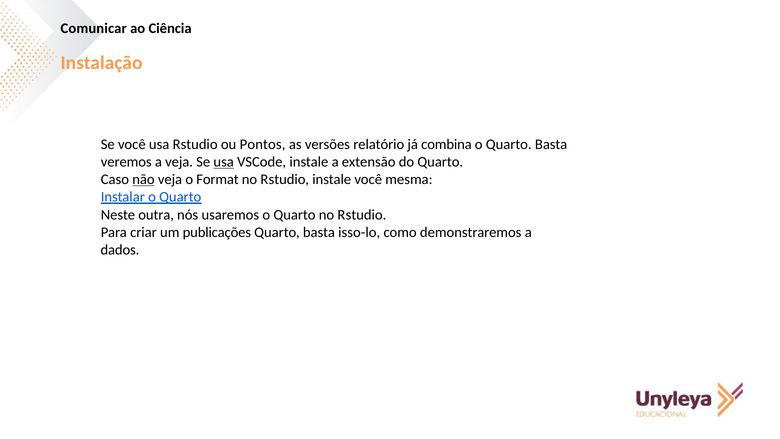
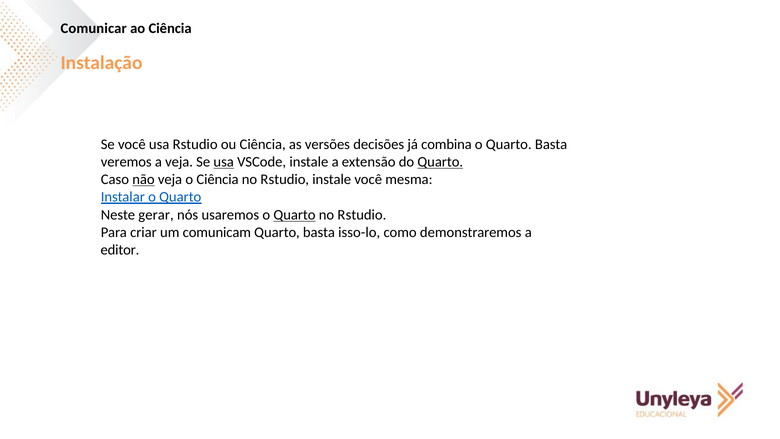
ou Pontos: Pontos -> Ciência (263, 144)
relatório: relatório -> decisões (379, 144)
Quarto underline: none -> present (440, 162)
o Format: Format -> Ciência (217, 179)
outra: outra -> gerar (156, 215)
Quarto underline: none -> present (294, 215)
publicações: publicações -> comunicam (217, 232)
dados: dados -> editor (120, 250)
